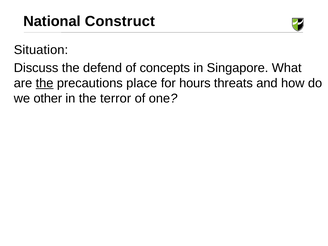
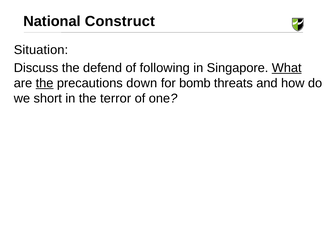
concepts: concepts -> following (165, 68)
What underline: none -> present (287, 68)
place: place -> down (142, 83)
hours: hours -> bomb (195, 83)
other: other -> short (48, 98)
